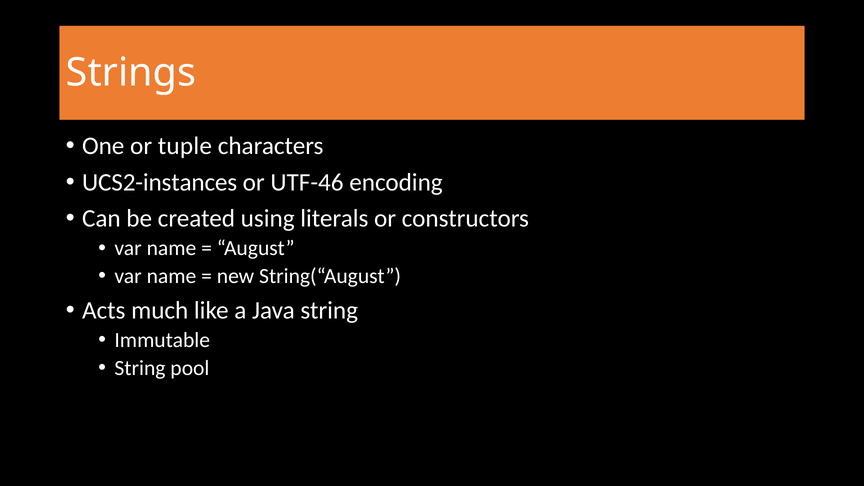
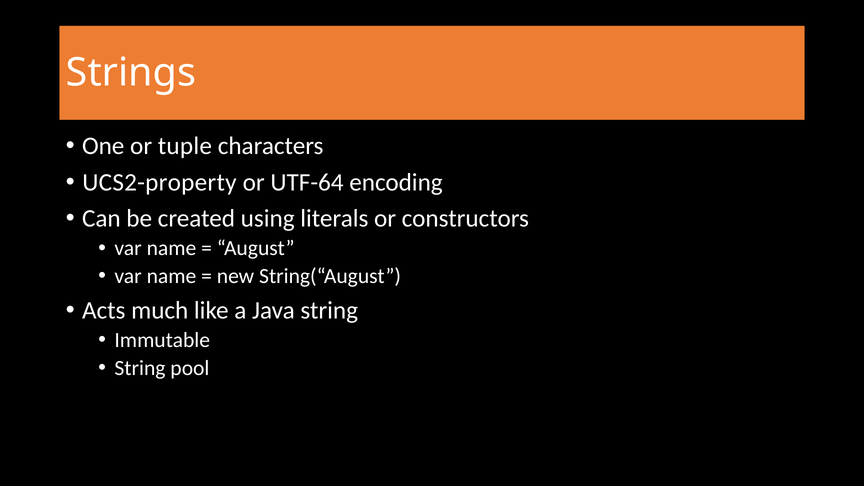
UCS2-instances: UCS2-instances -> UCS2-property (159, 182)
UTF-46: UTF-46 -> UTF-64 (307, 182)
